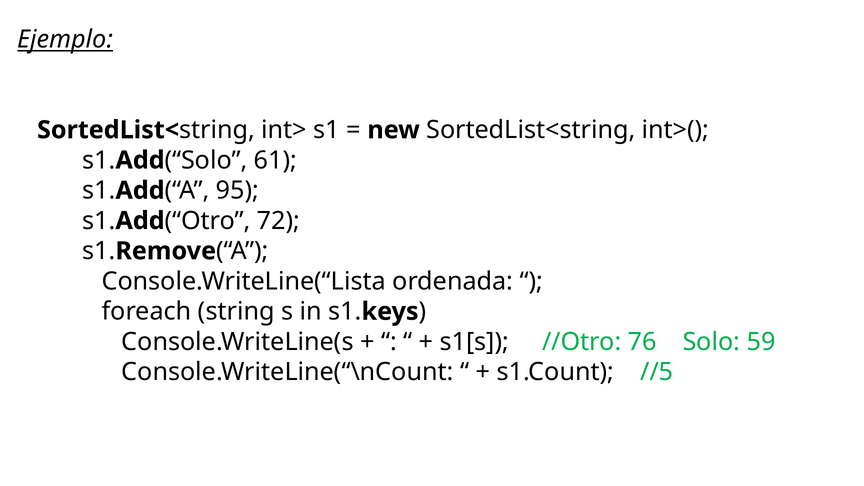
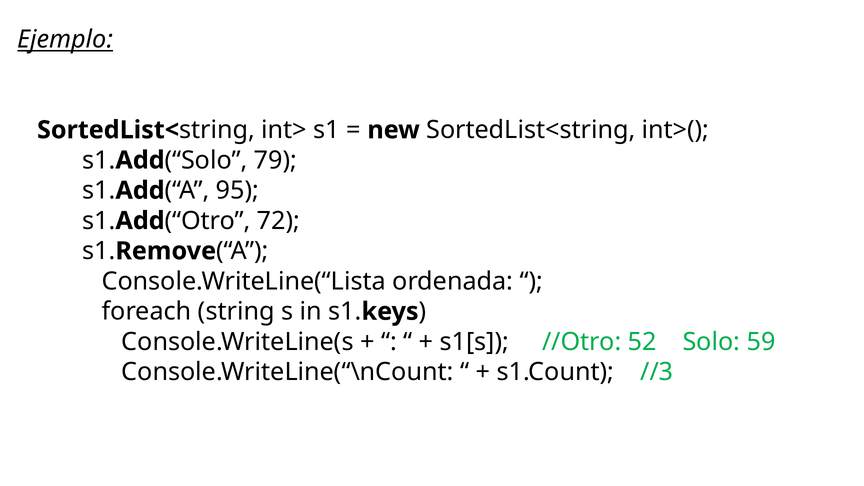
61: 61 -> 79 (275, 160)
76: 76 -> 52 (642, 342)
//5: //5 -> //3 (657, 372)
